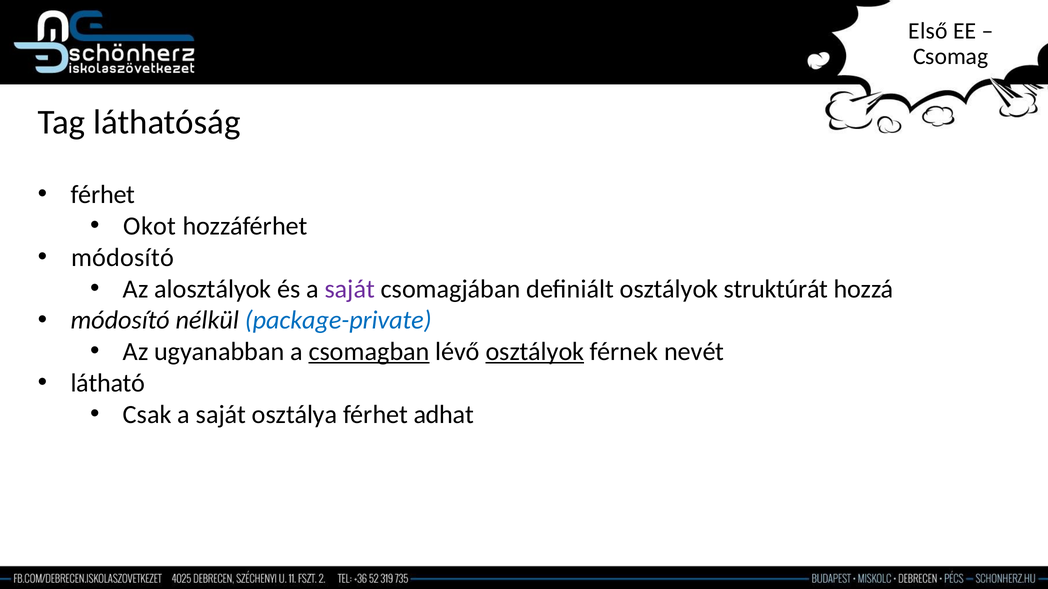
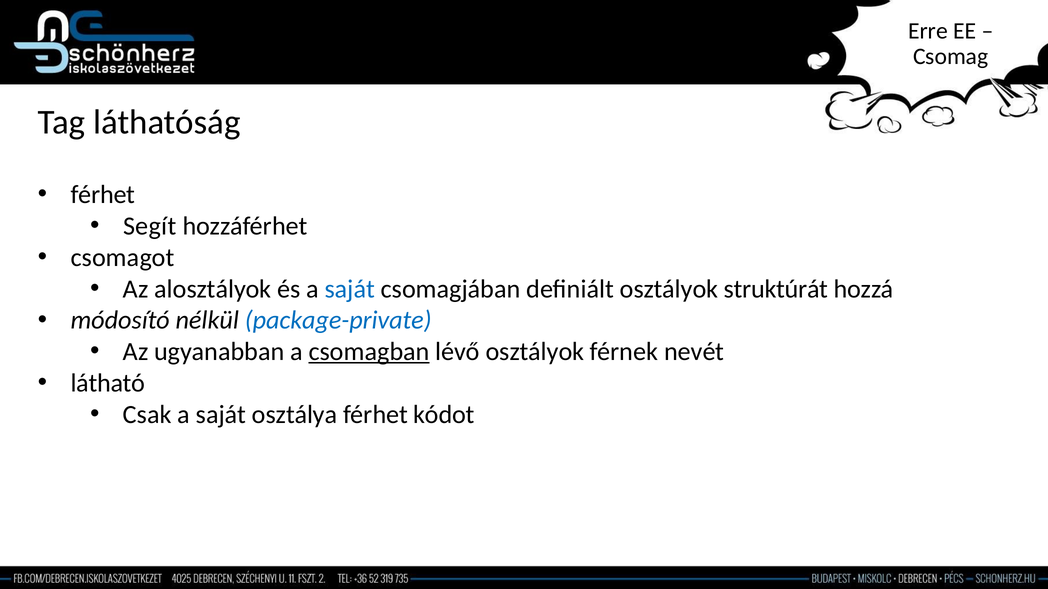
Első: Első -> Erre (928, 31)
Okot: Okot -> Segít (150, 226)
módosító: módosító -> csomagot (123, 258)
saját colour: purple -> blue (350, 289)
osztályok underline: present -> none (535, 352)
adhat: adhat -> kódot (444, 415)
